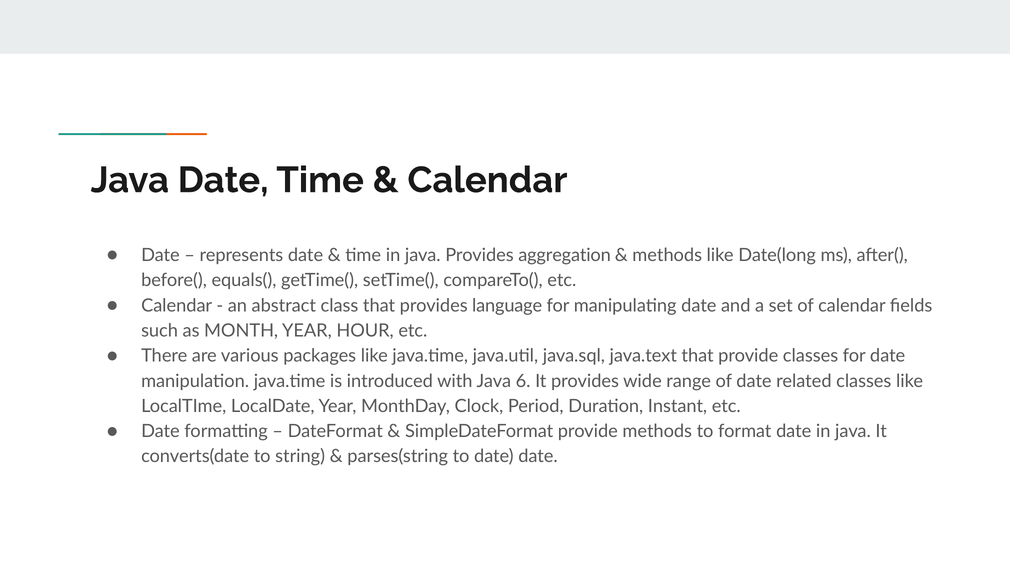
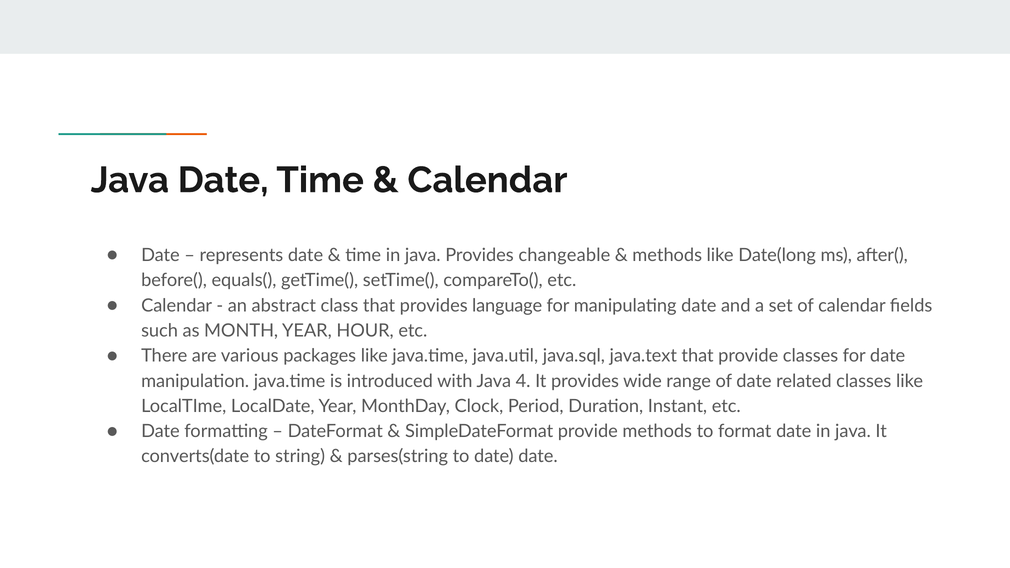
aggregation: aggregation -> changeable (564, 255)
6: 6 -> 4 (523, 381)
